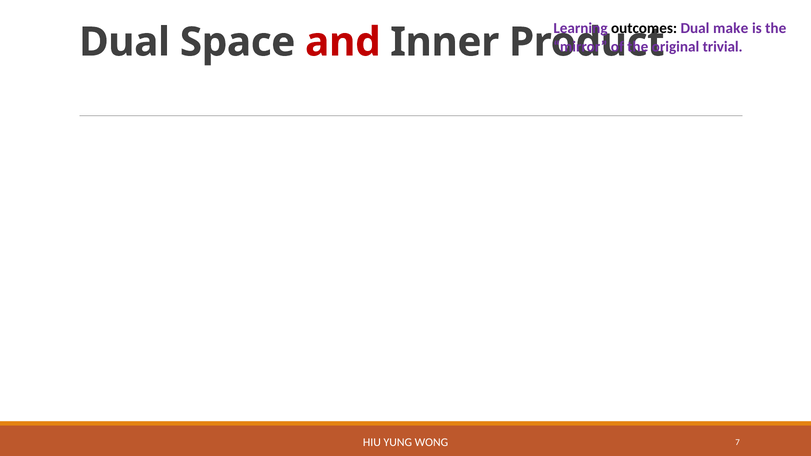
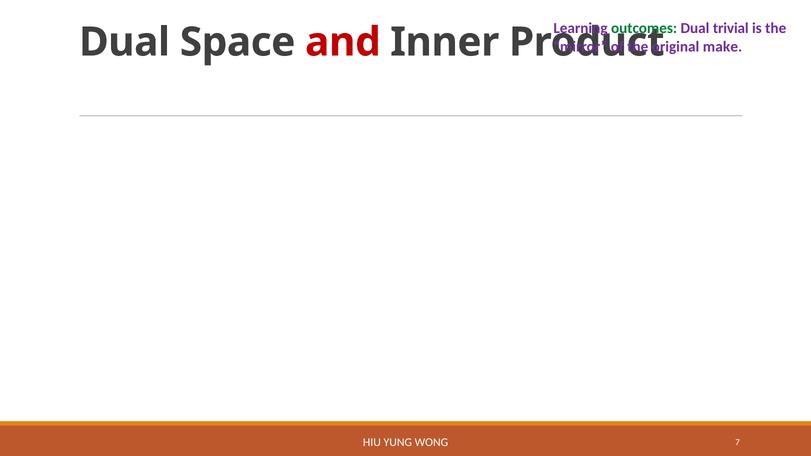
outcomes colour: black -> green (644, 28)
make: make -> trivial (731, 28)
trivial: trivial -> make (723, 47)
